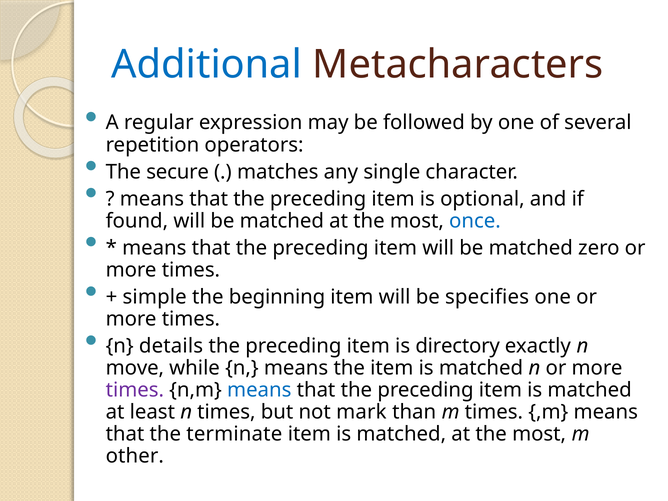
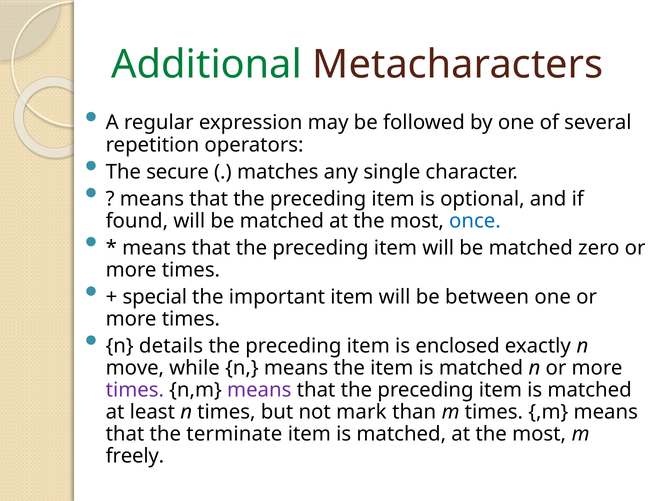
Additional colour: blue -> green (207, 65)
simple: simple -> special (155, 297)
beginning: beginning -> important (277, 297)
specifies: specifies -> between (487, 297)
directory: directory -> enclosed (458, 346)
means colour: blue -> purple (259, 390)
other: other -> freely (135, 456)
